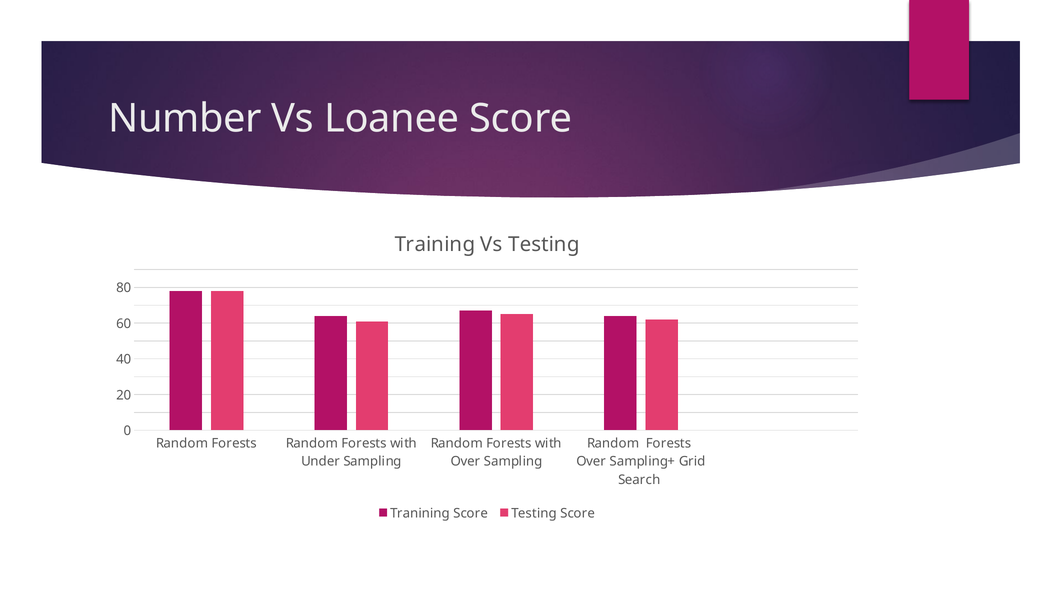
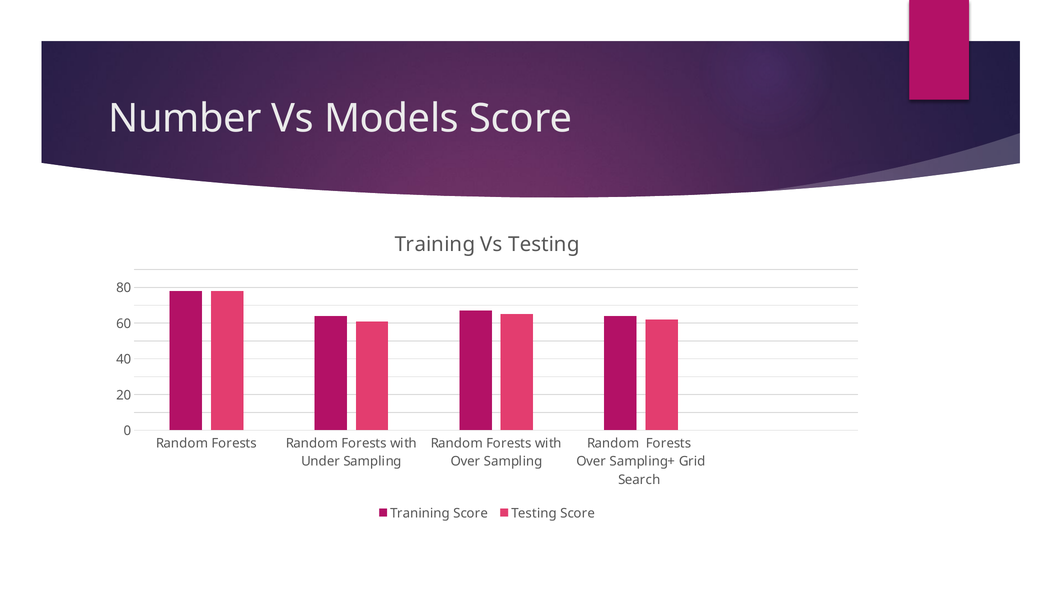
Loanee: Loanee -> Models (392, 118)
